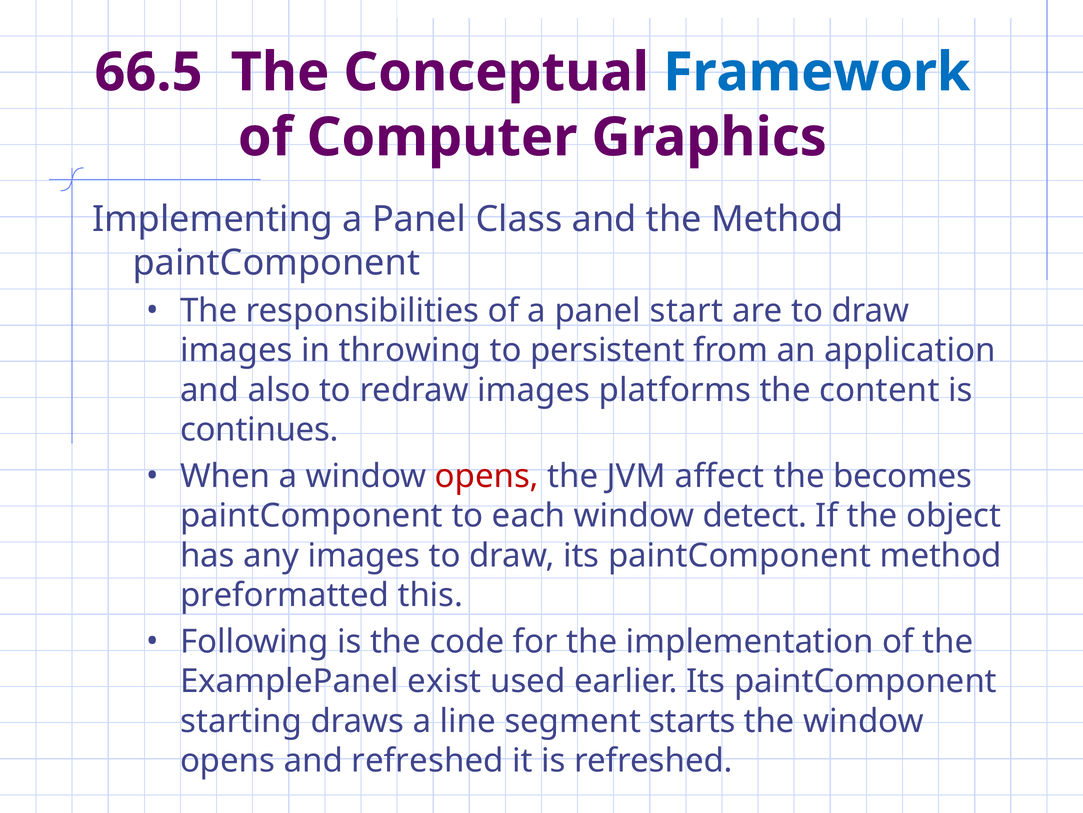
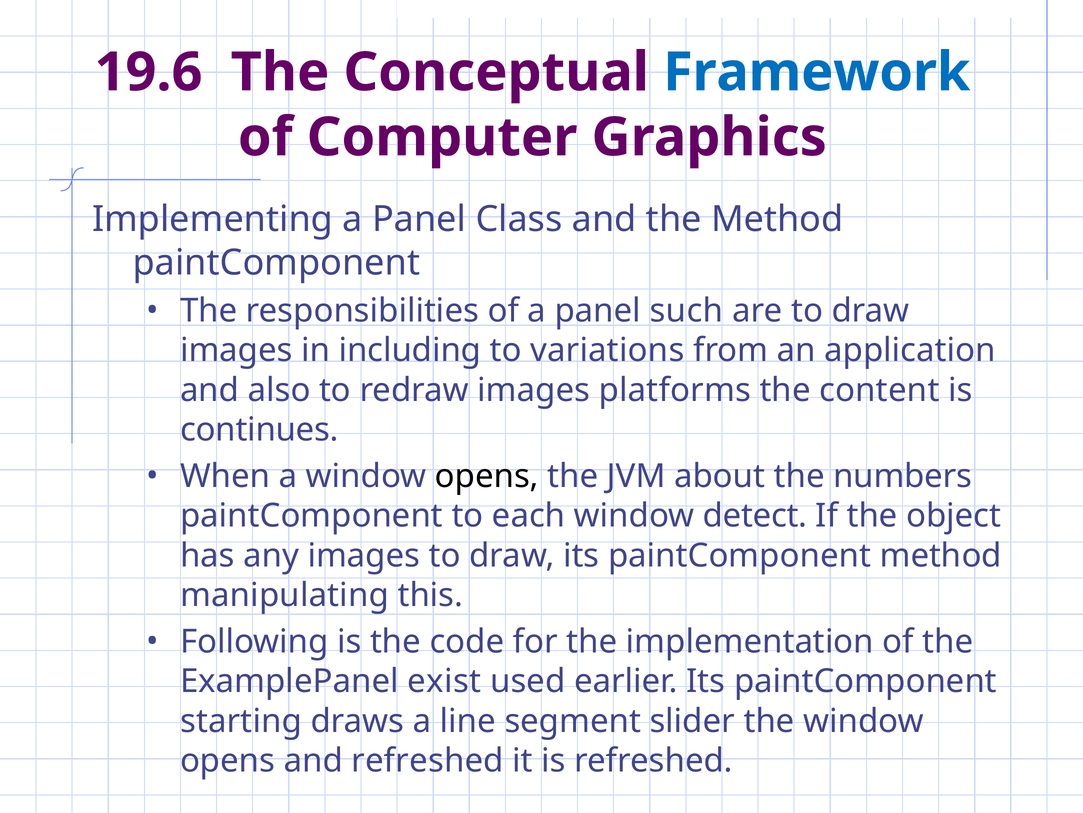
66.5: 66.5 -> 19.6 (148, 72)
start: start -> such (687, 310)
throwing: throwing -> including (410, 350)
persistent: persistent -> variations (607, 350)
opens colour: red -> black (487, 476)
affect: affect -> about (720, 476)
becomes: becomes -> numbers (903, 476)
preformatted: preformatted -> manipulating (285, 595)
starts: starts -> slider (692, 721)
